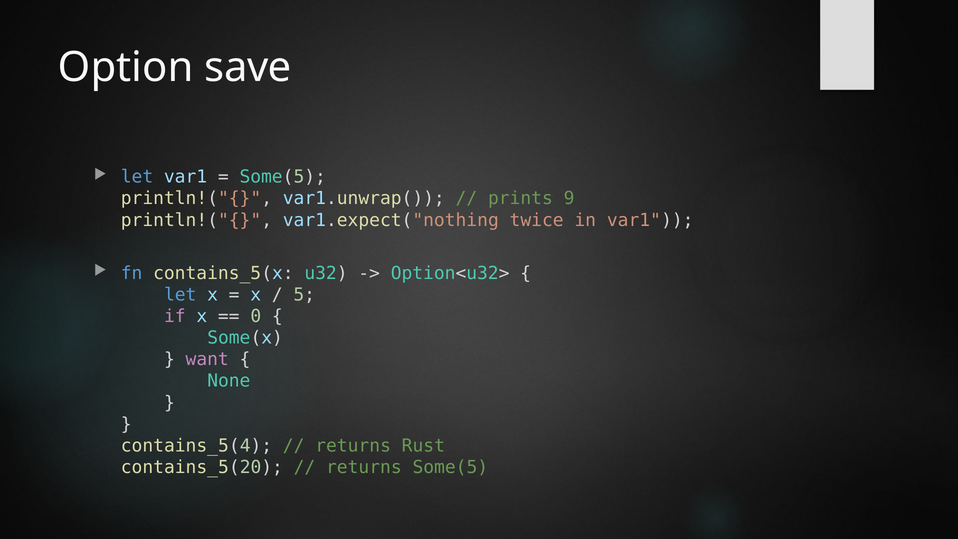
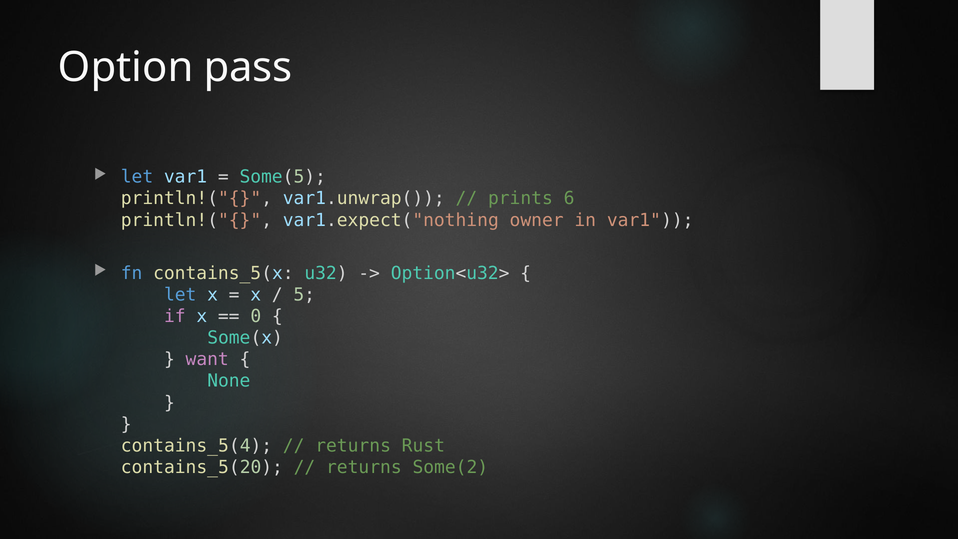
save: save -> pass (248, 67)
9: 9 -> 6 (569, 199)
twice: twice -> owner (537, 220)
returns Some(5: Some(5 -> Some(2 (450, 467)
